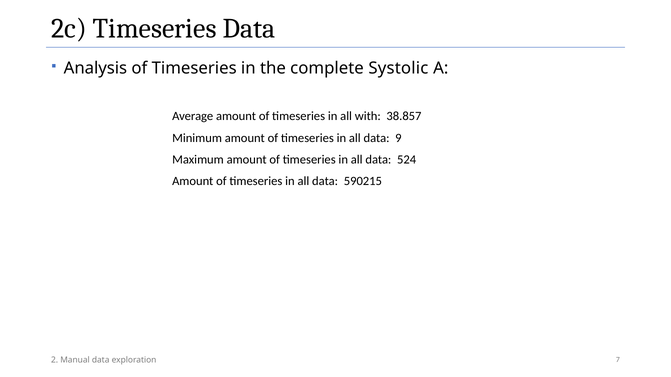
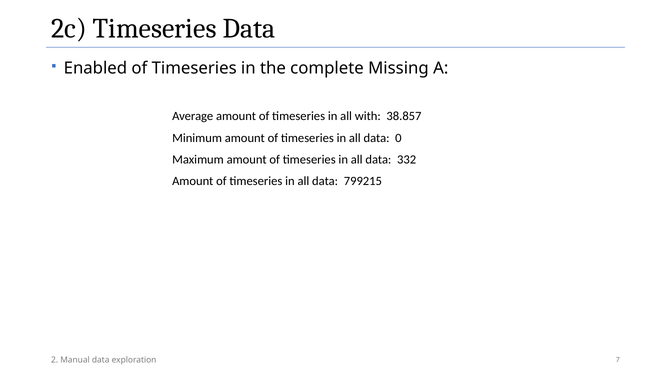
Analysis: Analysis -> Enabled (95, 68)
Systolic: Systolic -> Missing (398, 68)
9: 9 -> 0 (398, 138)
524: 524 -> 332 (407, 160)
590215: 590215 -> 799215 (363, 182)
